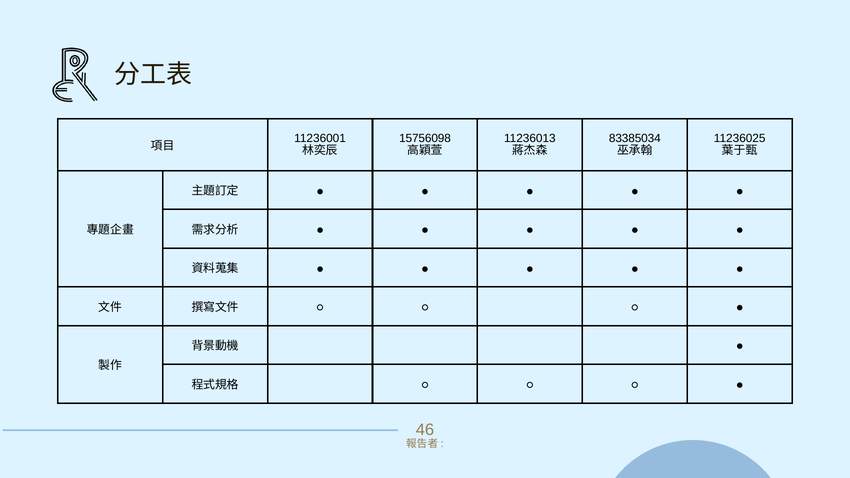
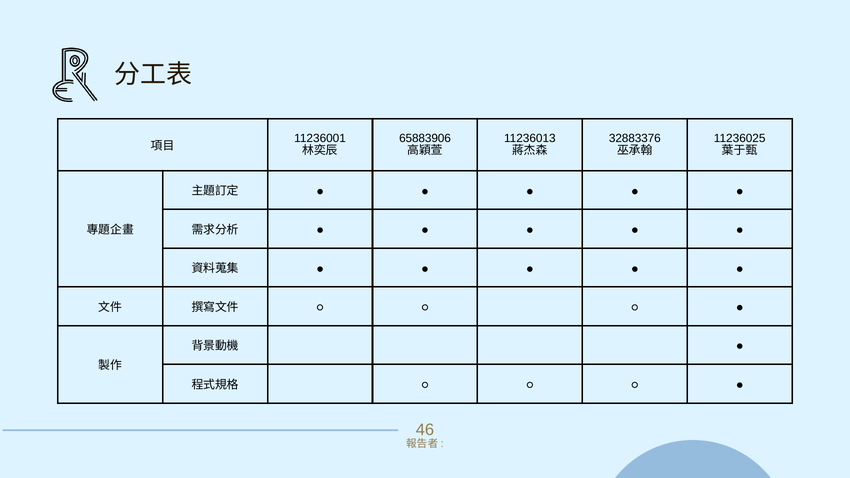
15756098: 15756098 -> 65883906 (425, 138)
83385034: 83385034 -> 32883376 (635, 138)
